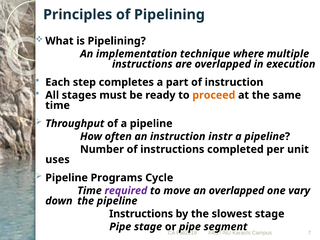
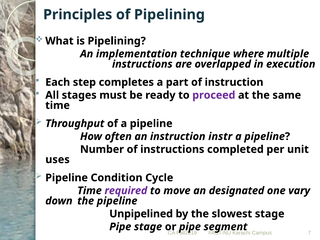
proceed colour: orange -> purple (214, 95)
Programs: Programs -> Condition (117, 178)
an overlapped: overlapped -> designated (237, 191)
Instructions: Instructions -> Unpipelined (141, 214)
